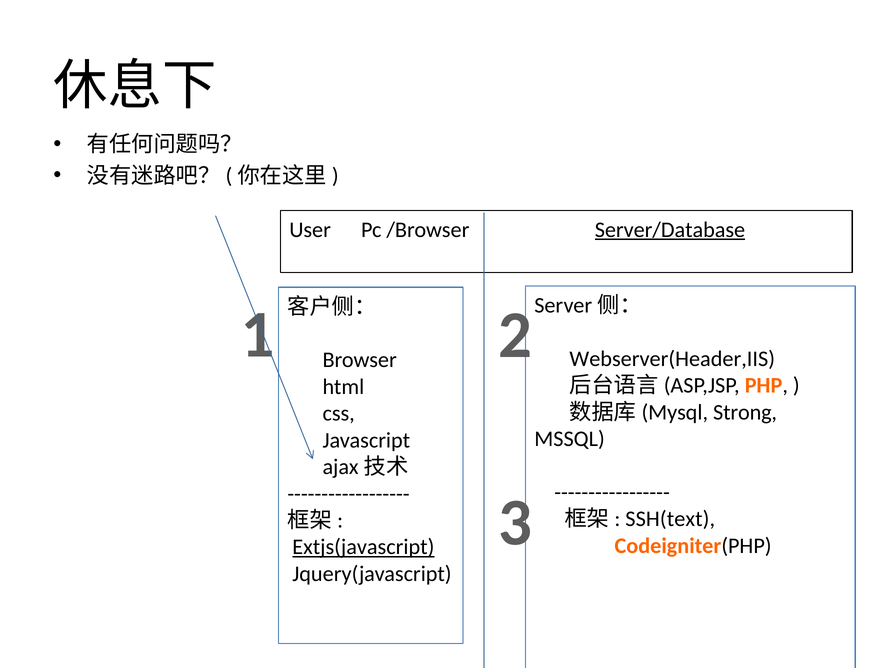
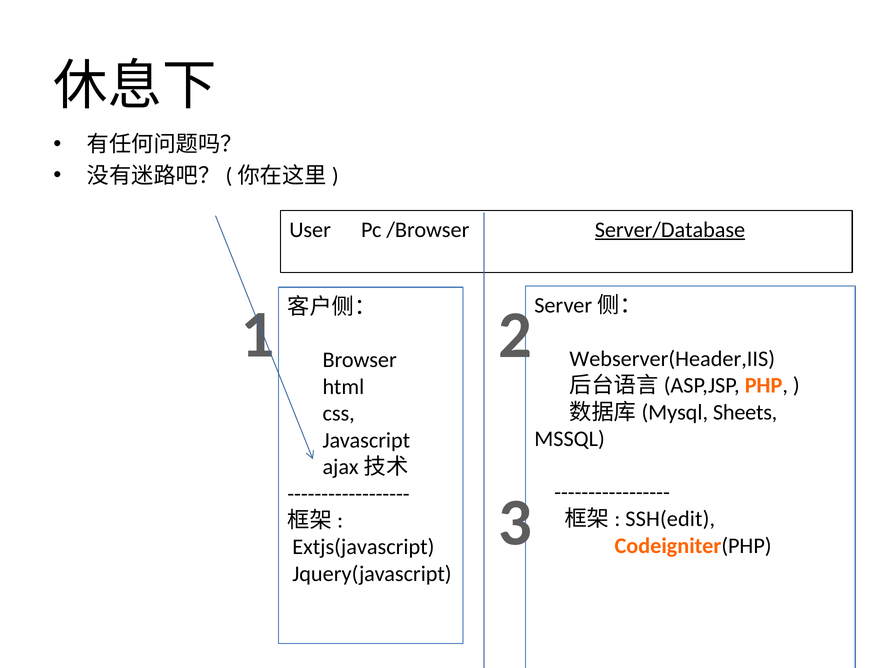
Strong: Strong -> Sheets (745, 412)
SSH(text: SSH(text -> SSH(edit (670, 519)
Extjs(javascript underline: present -> none (363, 547)
